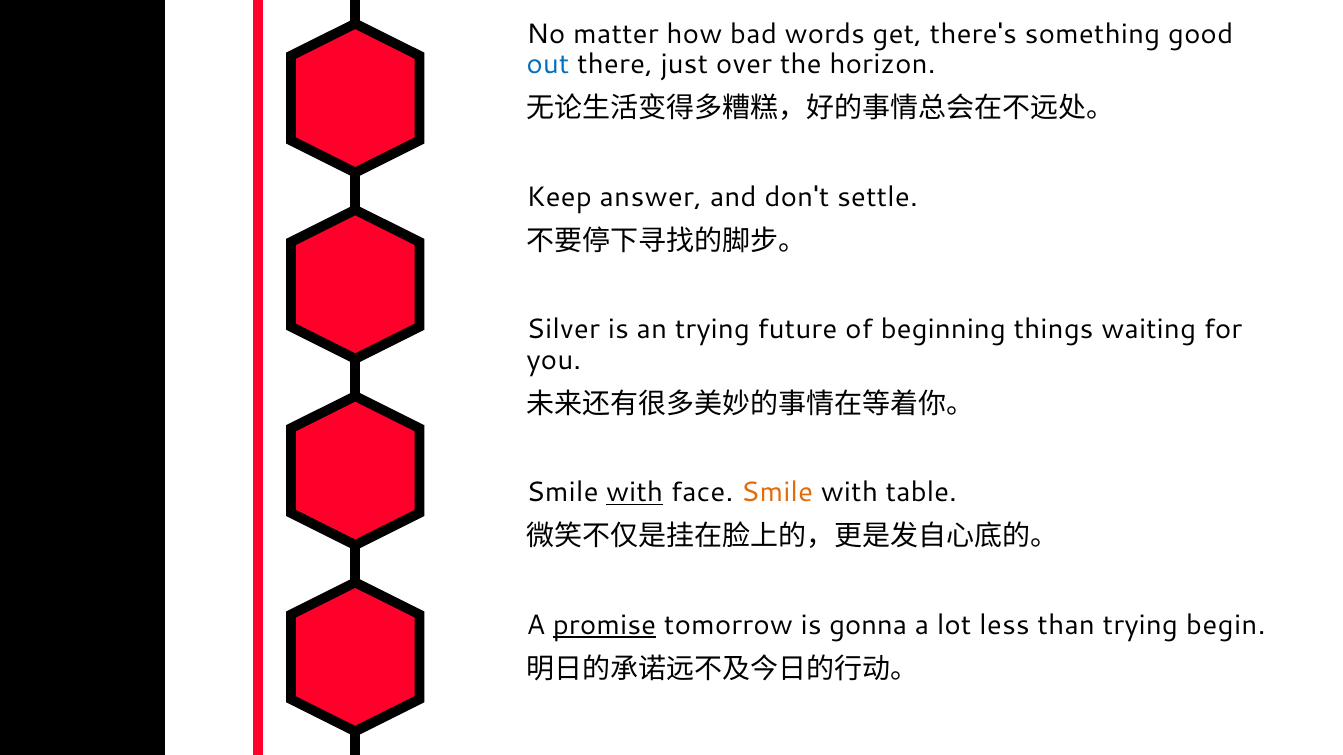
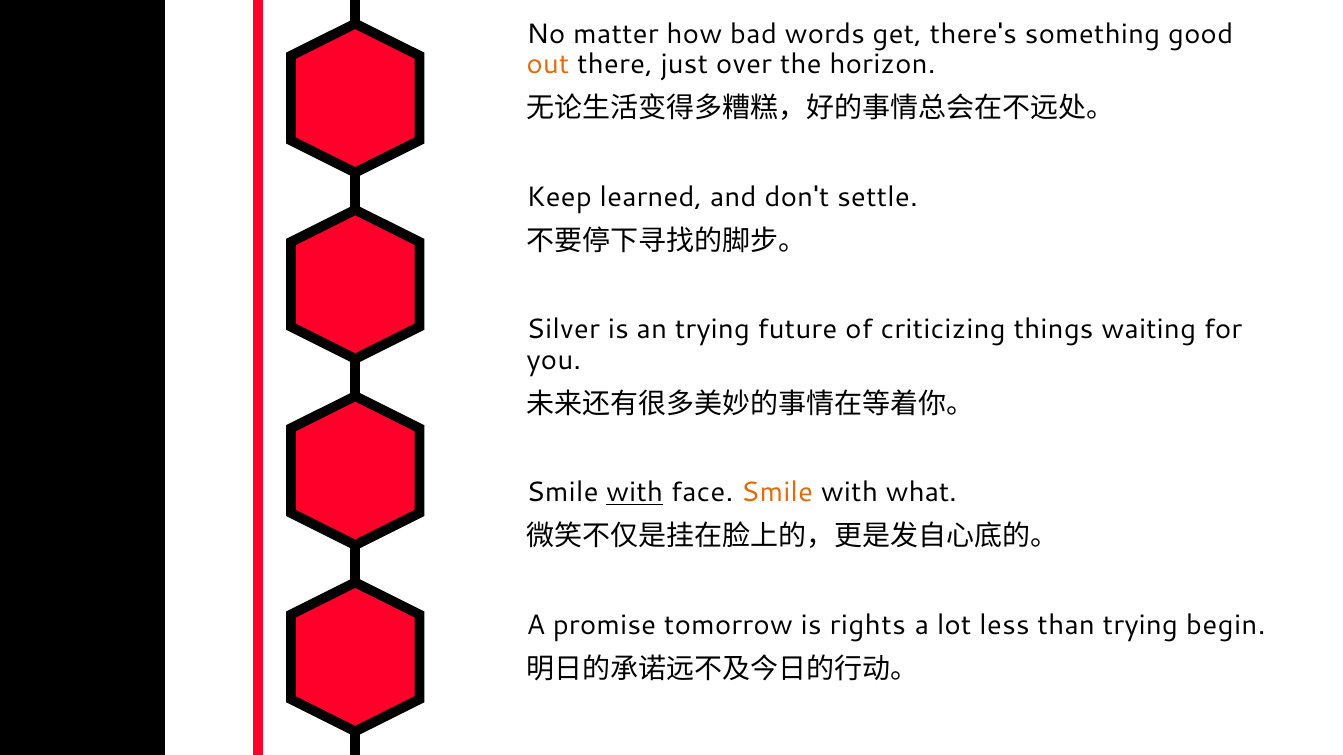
out colour: blue -> orange (548, 64)
answer: answer -> learned (651, 197)
beginning: beginning -> criticizing (943, 330)
table: table -> what (921, 493)
promise underline: present -> none (605, 625)
gonna: gonna -> rights (868, 625)
